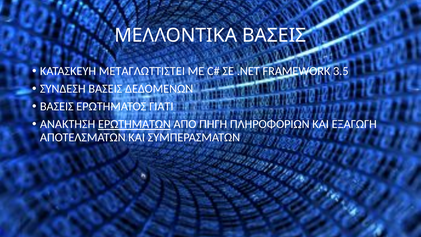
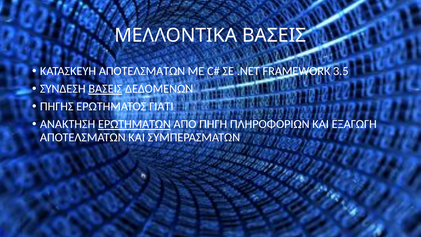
ΚΑΤΑΣΚΕΥΗ ΜΕΤΑΓΛΩΤΤΙΣΤΕΙ: ΜΕΤΑΓΛΩΤΤΙΣΤΕΙ -> ΑΠΟΤΕΛΣΜΑΤΩΝ (142, 71)
ΒΑΣΕΙΣ underline: none -> present (105, 89)
ΒΑΣΕΙΣ: ΒΑΣΕΙΣ -> ΠΗΓΗΣ (57, 106)
